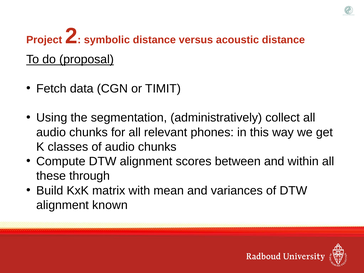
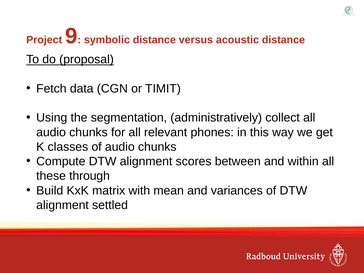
2: 2 -> 9 (71, 36)
known: known -> settled (110, 205)
